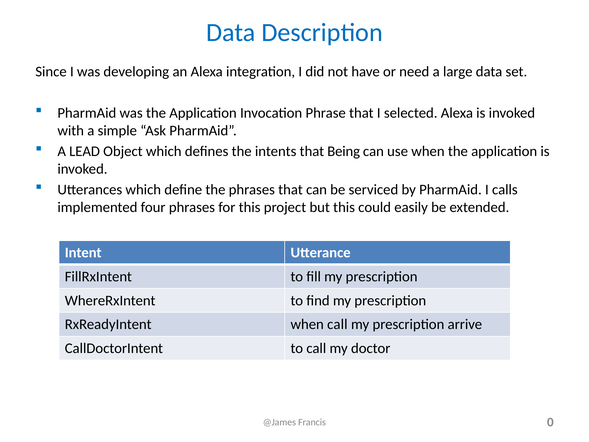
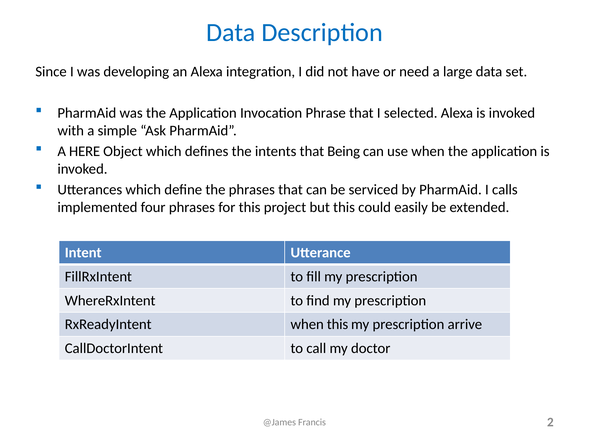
LEAD: LEAD -> HERE (85, 151)
when call: call -> this (338, 324)
0: 0 -> 2 (550, 422)
